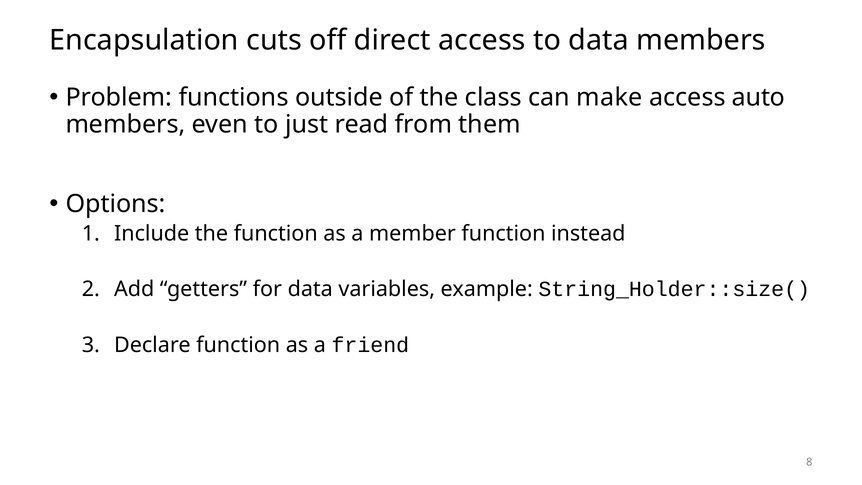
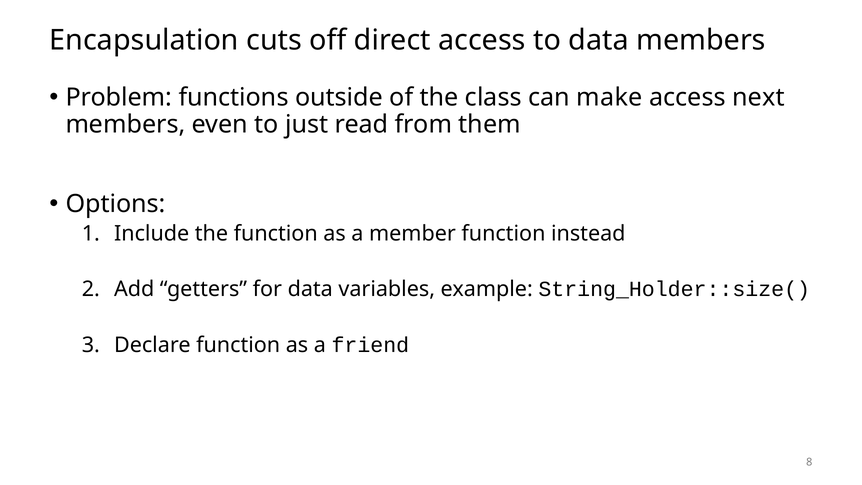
auto: auto -> next (758, 97)
